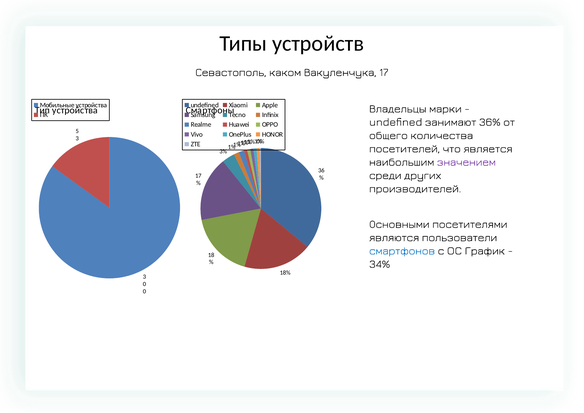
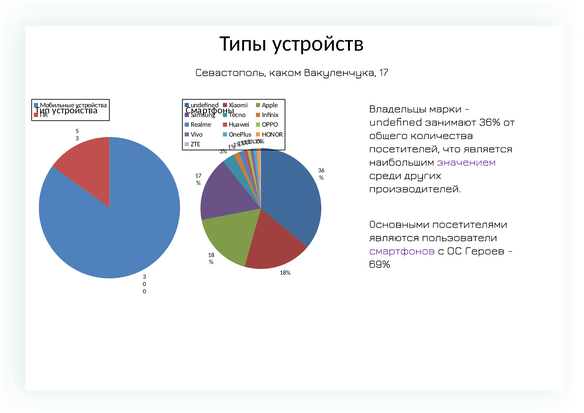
смартфонов colour: blue -> purple (402, 251)
График: График -> Героев (485, 251)
34%: 34% -> 69% (380, 264)
